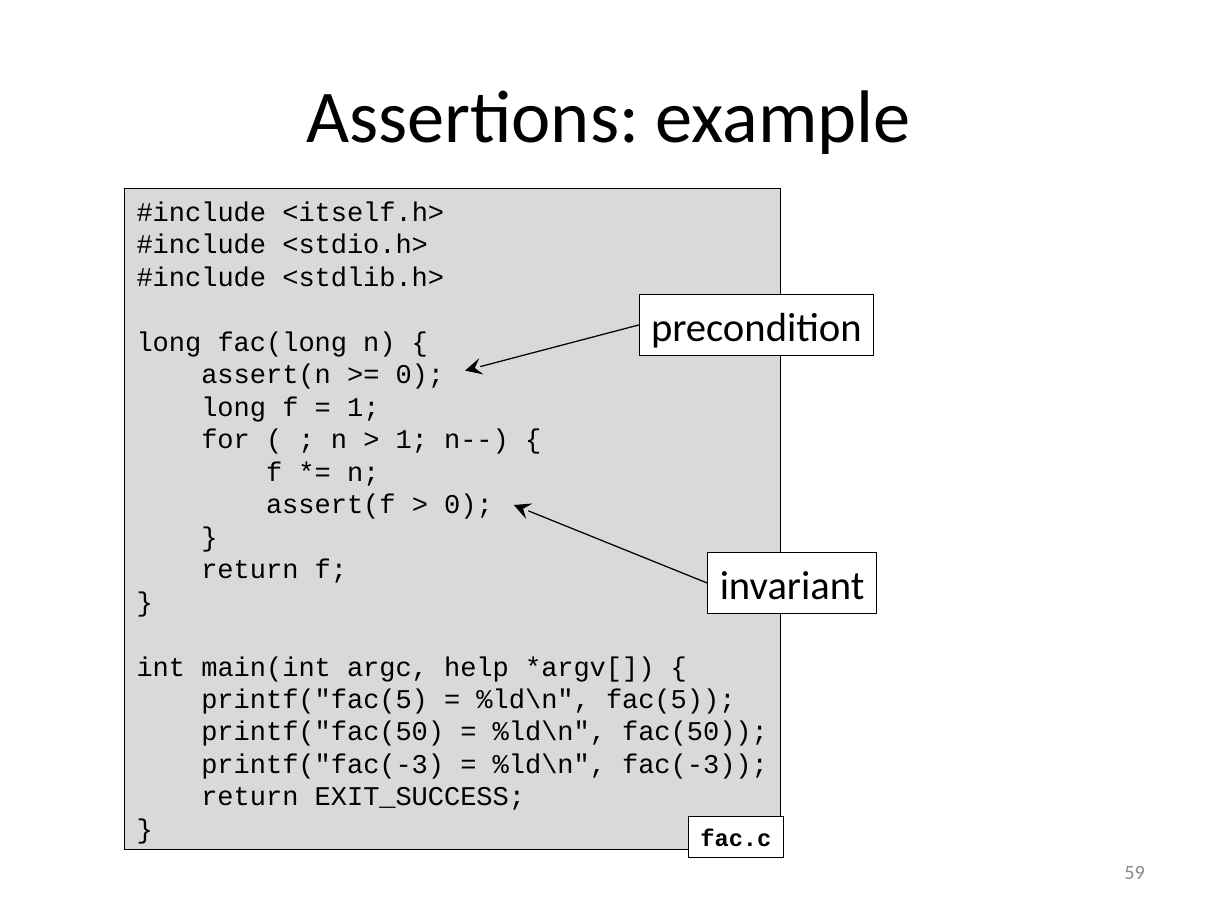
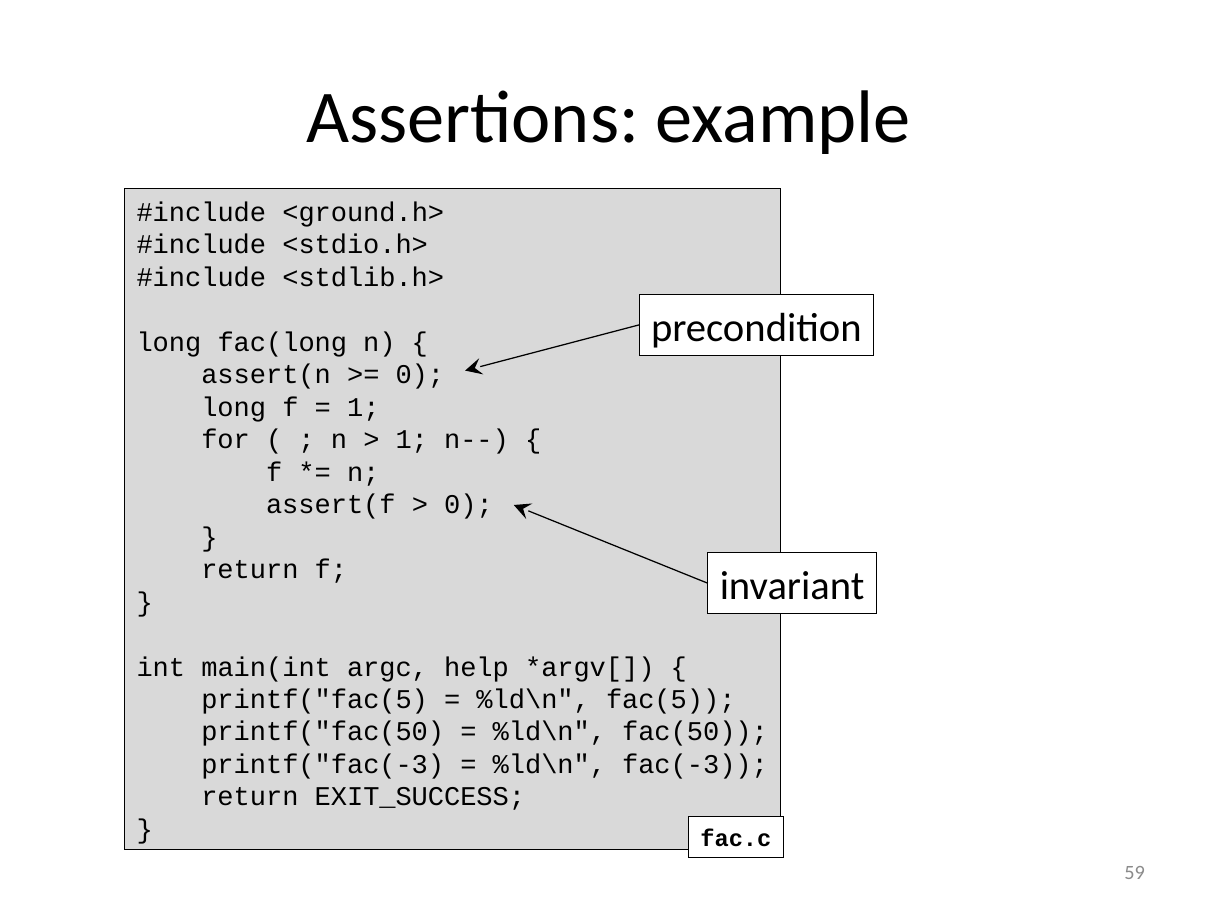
<itself.h>: <itself.h> -> <ground.h> (363, 212)
